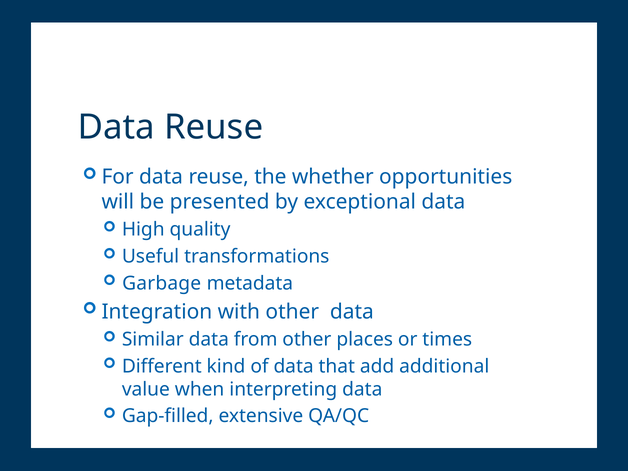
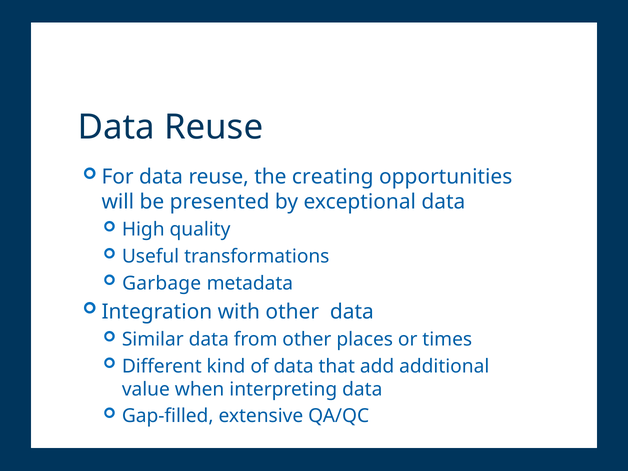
whether: whether -> creating (333, 177)
